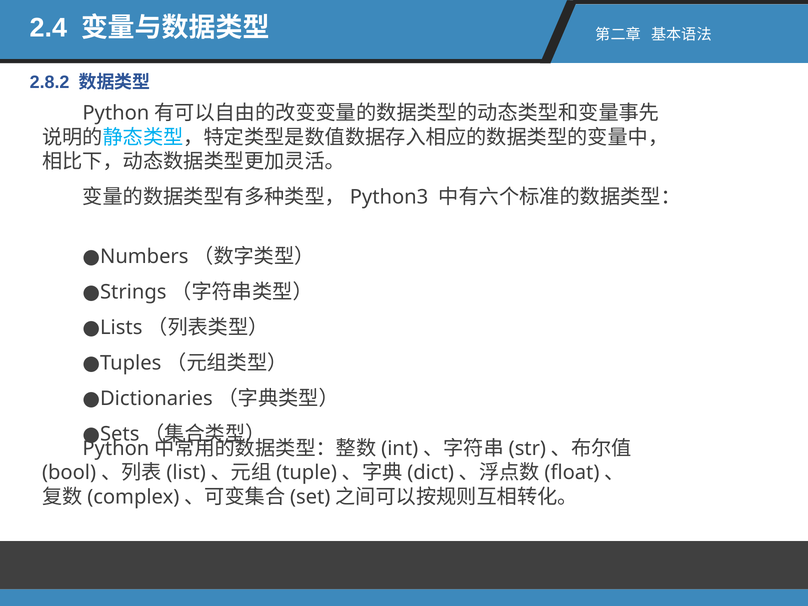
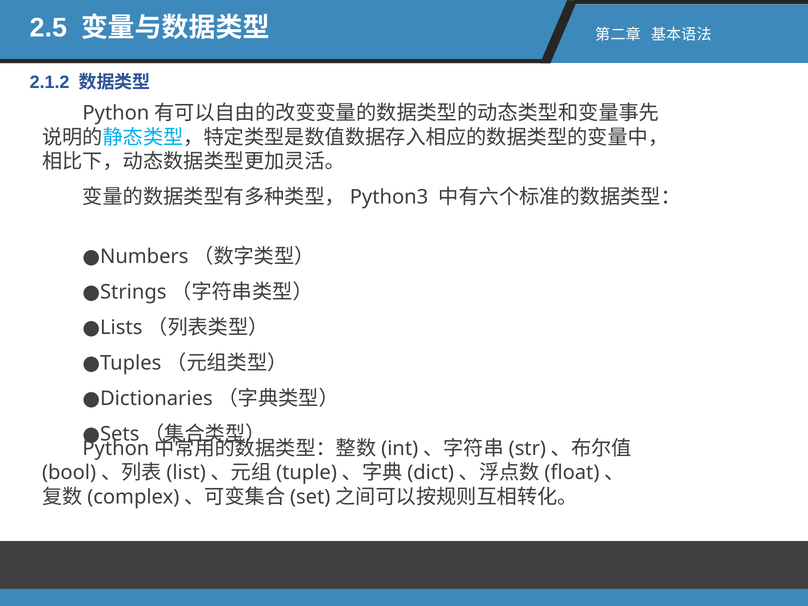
2.4: 2.4 -> 2.5 (48, 28)
2.8.2: 2.8.2 -> 2.1.2 (50, 82)
